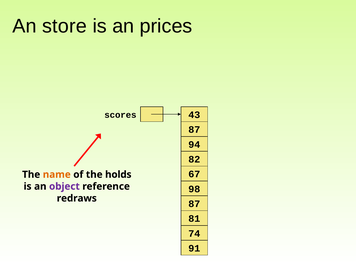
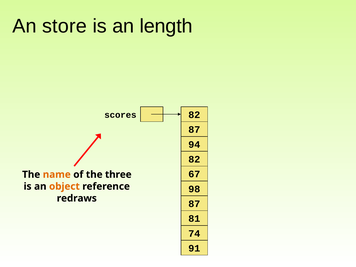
prices: prices -> length (166, 26)
scores 43: 43 -> 82 (194, 115)
holds: holds -> three (118, 175)
object colour: purple -> orange (64, 186)
